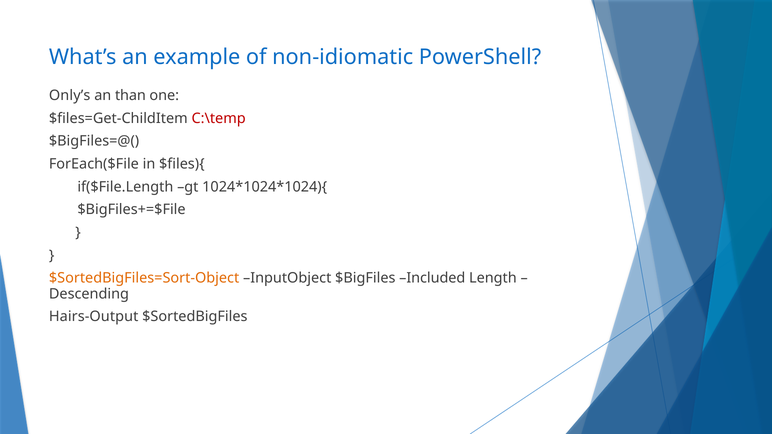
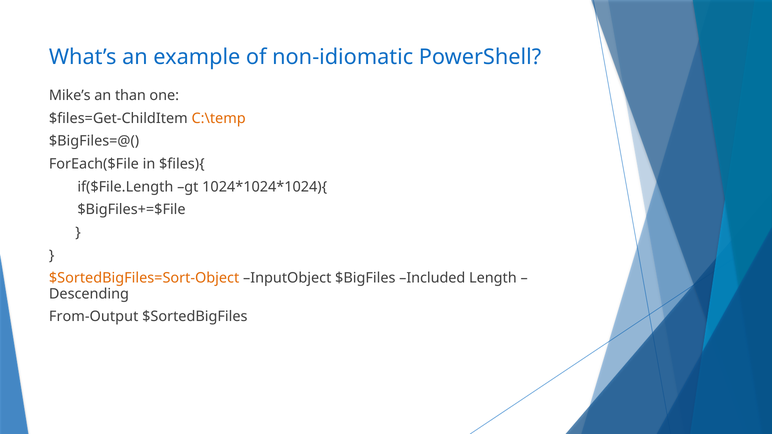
Only’s: Only’s -> Mike’s (70, 95)
C:\temp colour: red -> orange (219, 118)
Hairs-Output: Hairs-Output -> From-Output (94, 317)
